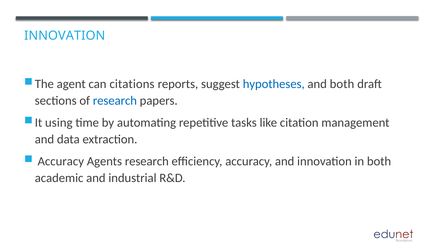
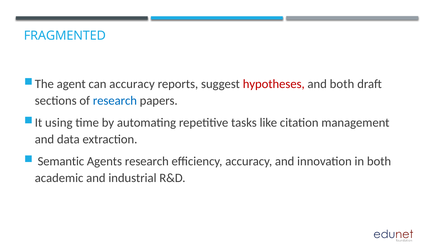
INNOVATION: INNOVATION -> FRAGMENTED (65, 36)
can citations: citations -> accuracy (132, 84)
hypotheses colour: blue -> red (274, 84)
Accuracy: Accuracy -> Semantic (61, 161)
